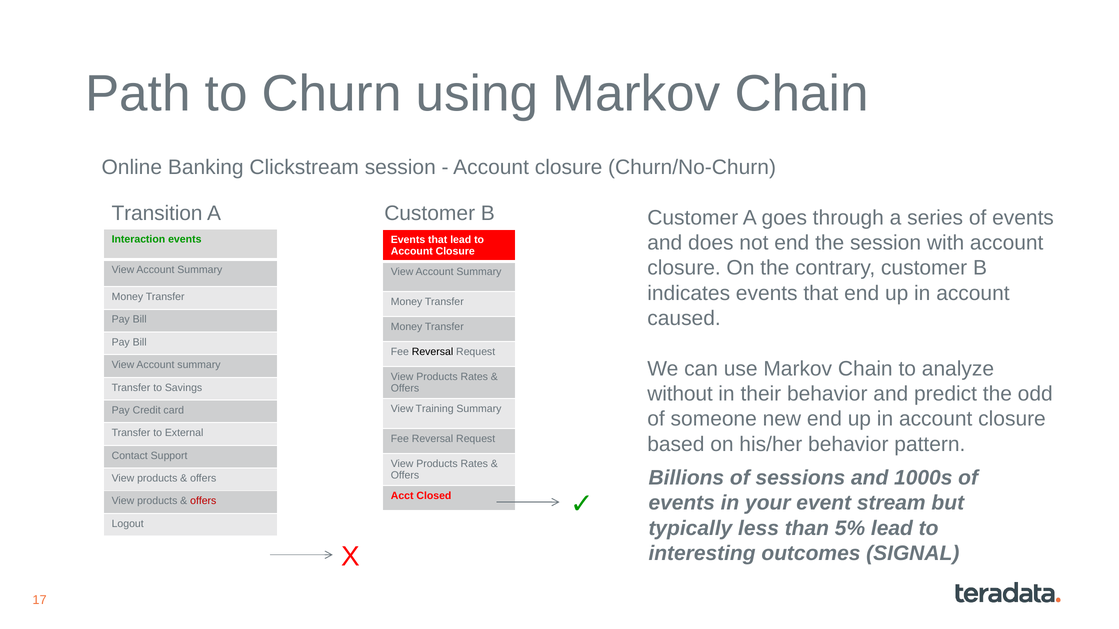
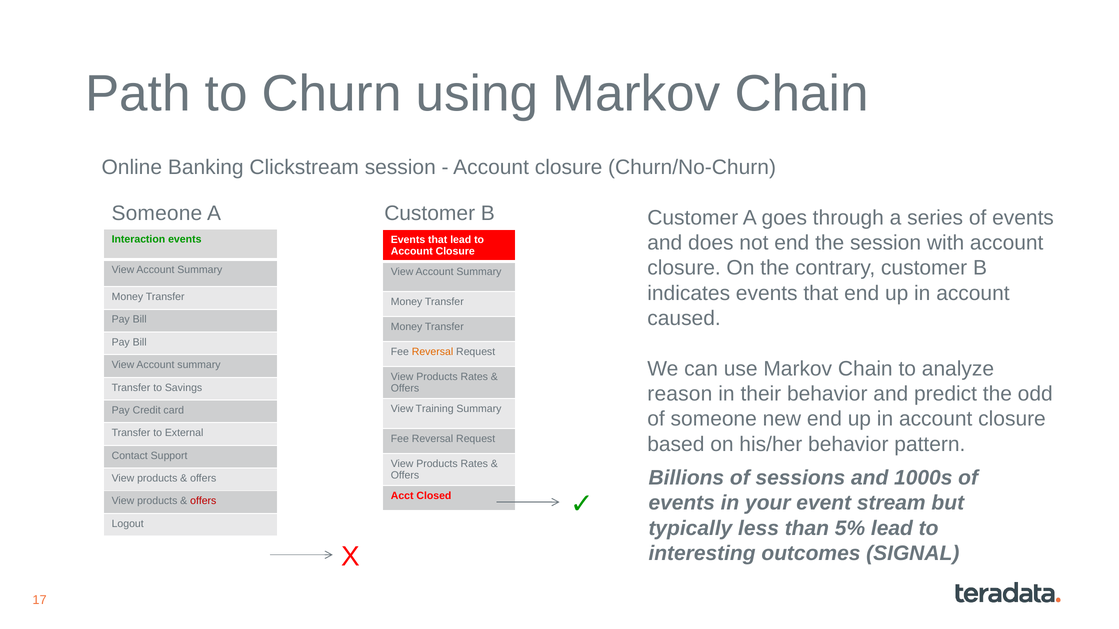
Transition: Transition -> Someone (157, 213)
Reversal colour: black -> orange (433, 352)
without: without -> reason (680, 394)
